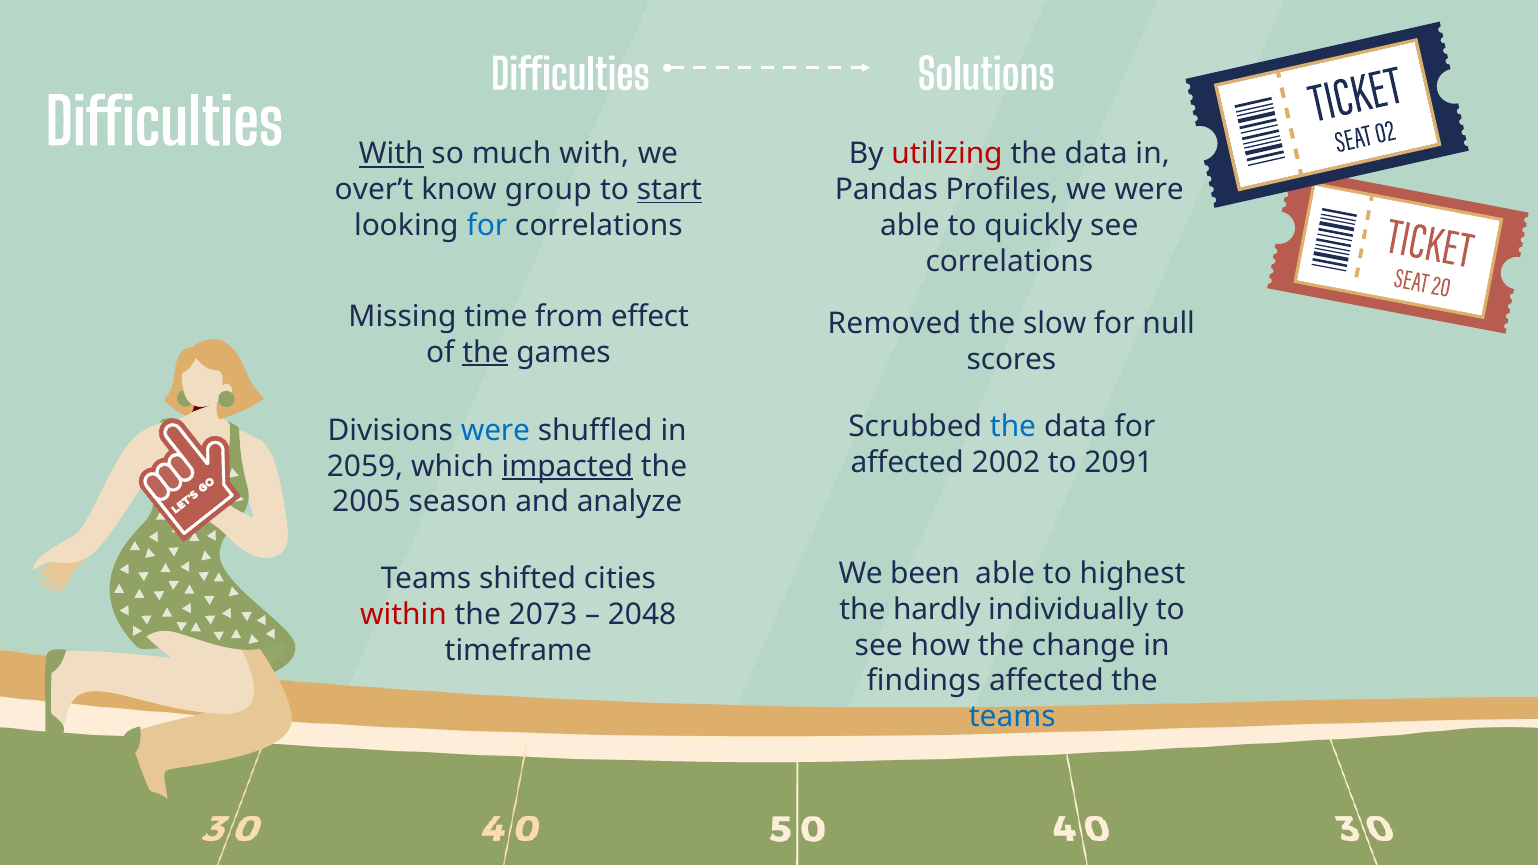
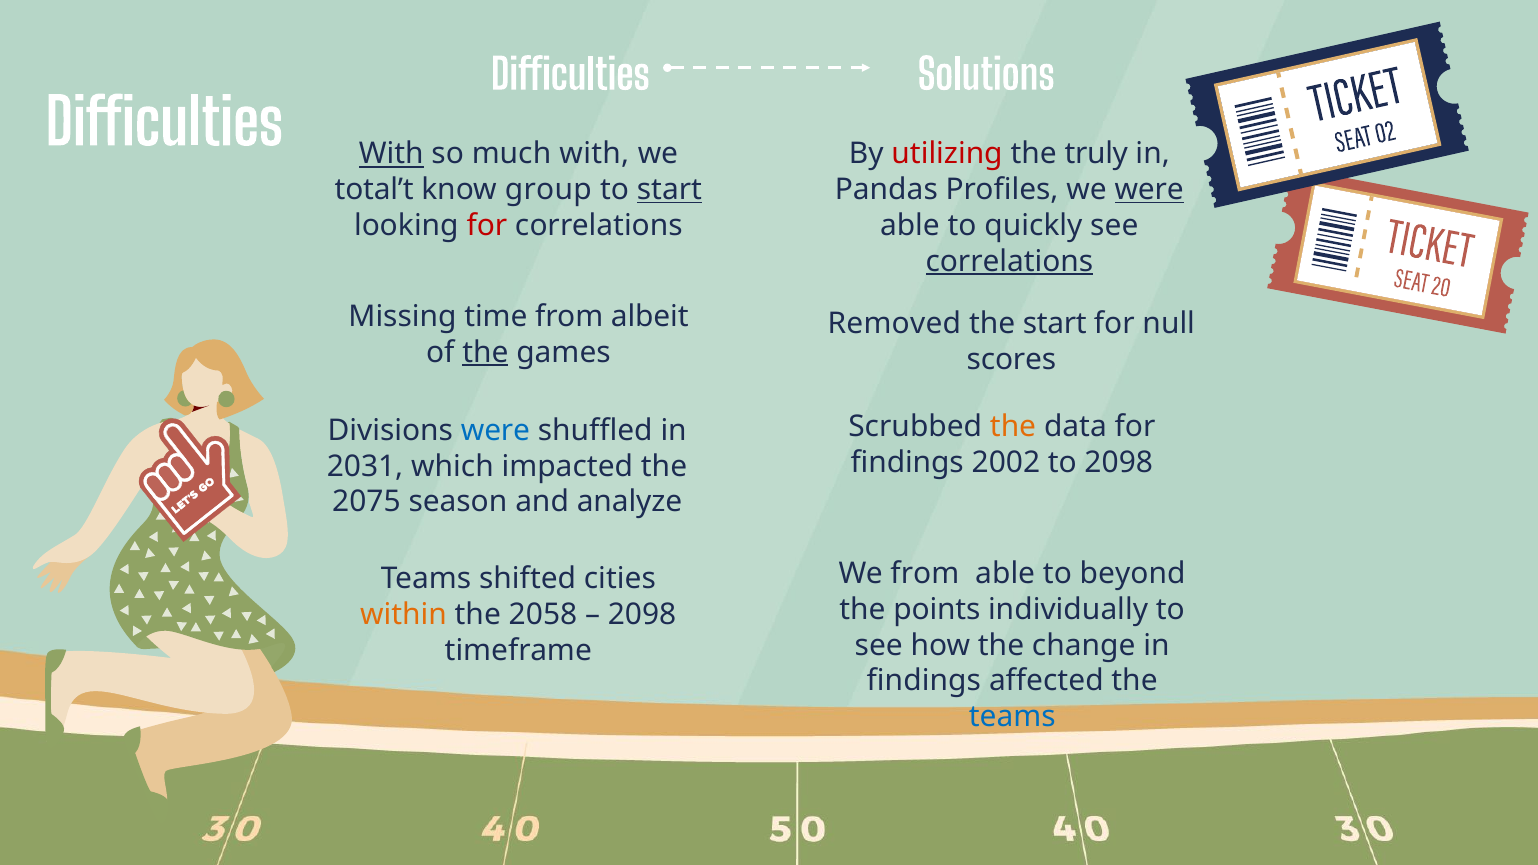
data: data -> truly (1096, 154)
over’t: over’t -> total’t (374, 190)
were underline: none -> present (1149, 190)
for colour: blue -> red (487, 226)
correlations underline: none -> present (1009, 262)
effect: effect -> albeit (650, 316)
the slow: slow -> start (1055, 324)
the colour: blue -> orange (1013, 426)
affected: affected -> findings (907, 462)
to 2091: 2091 -> 2098 (1119, 462)
2059: 2059 -> 2031 (365, 466)
impacted underline: present -> none (567, 466)
2005: 2005 -> 2075 (366, 502)
We been: been -> from (925, 573)
highest: highest -> beyond (1133, 573)
hardly: hardly -> points (937, 609)
within colour: red -> orange (403, 615)
2073: 2073 -> 2058 (543, 615)
2048: 2048 -> 2098 (642, 615)
